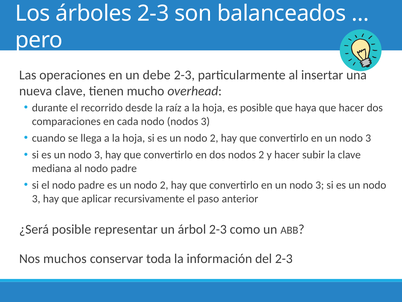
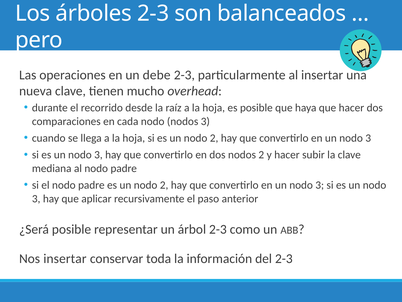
Nos muchos: muchos -> insertar (65, 258)
